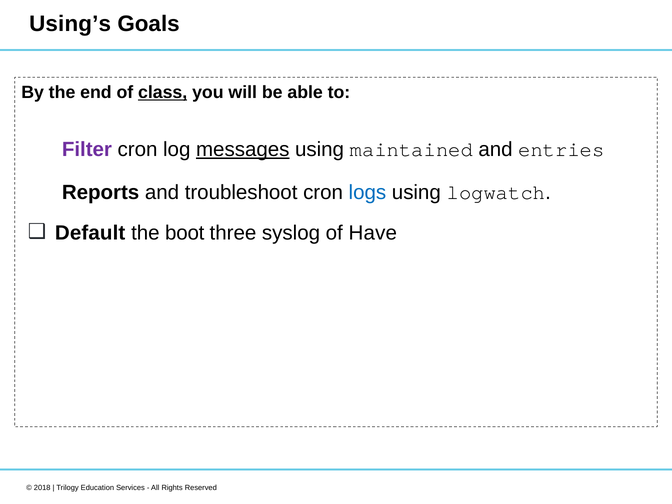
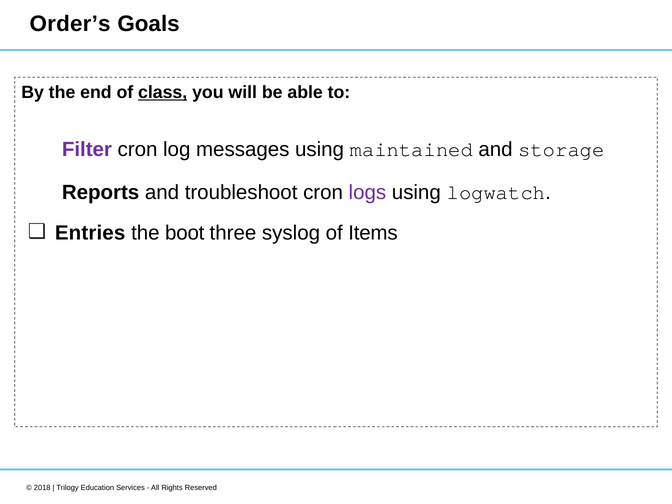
Using’s: Using’s -> Order’s (70, 24)
messages underline: present -> none (243, 150)
entries: entries -> storage (561, 150)
logs colour: blue -> purple (367, 193)
Default: Default -> Entries (90, 233)
Have: Have -> Items (373, 233)
